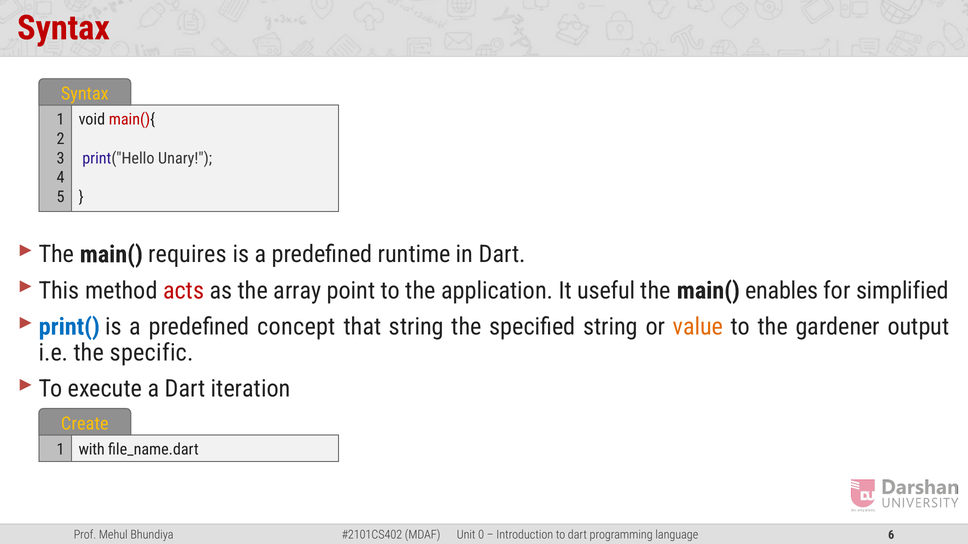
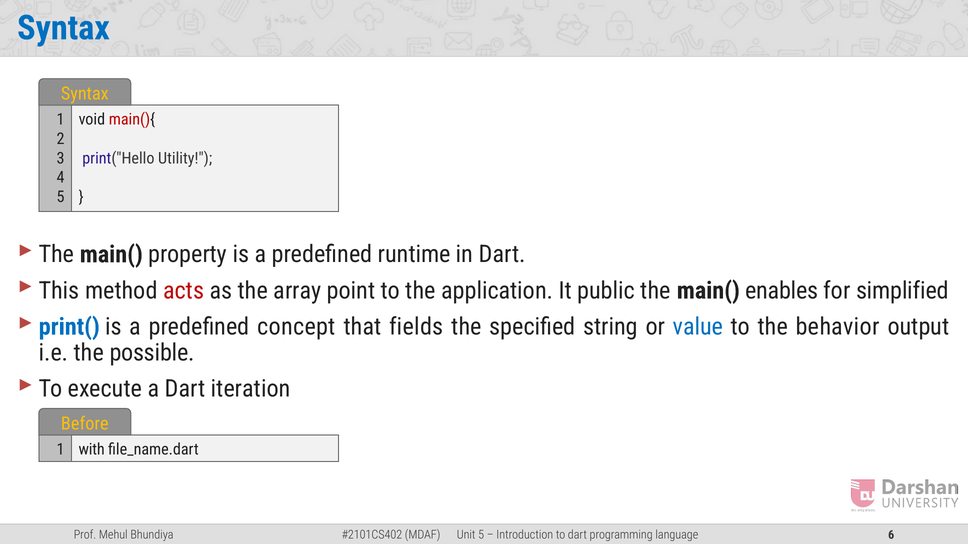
Syntax colour: red -> blue (63, 28)
Unary: Unary -> Utility (185, 158)
requires: requires -> property (188, 255)
useful: useful -> public (606, 291)
that string: string -> fields (416, 327)
value colour: orange -> blue (698, 327)
gardener: gardener -> behavior (838, 327)
specific: specific -> possible (152, 353)
Create: Create -> Before (85, 424)
0: 0 -> 5 (481, 535)
